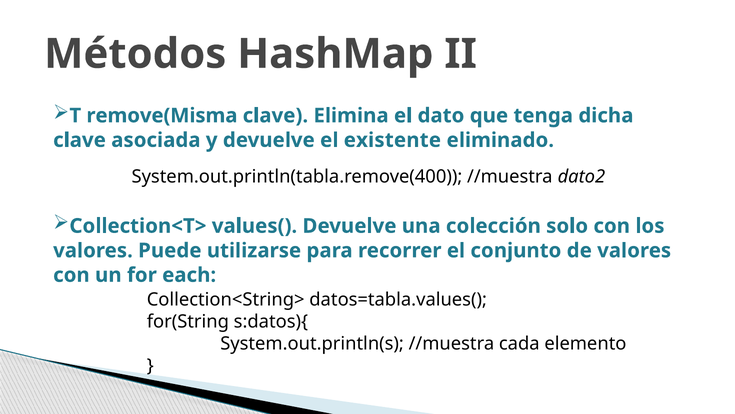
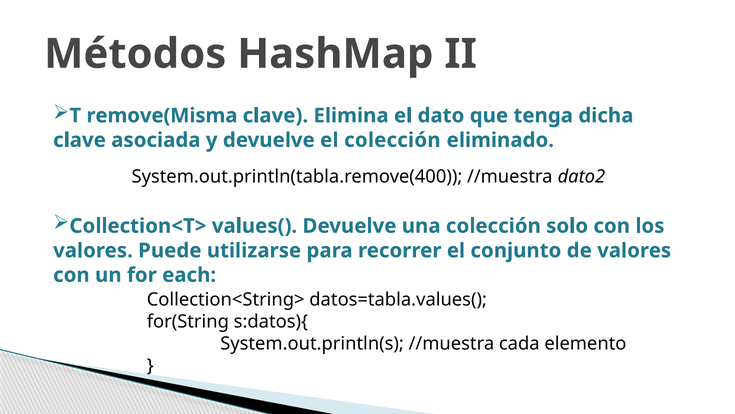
el existente: existente -> colección (392, 140)
